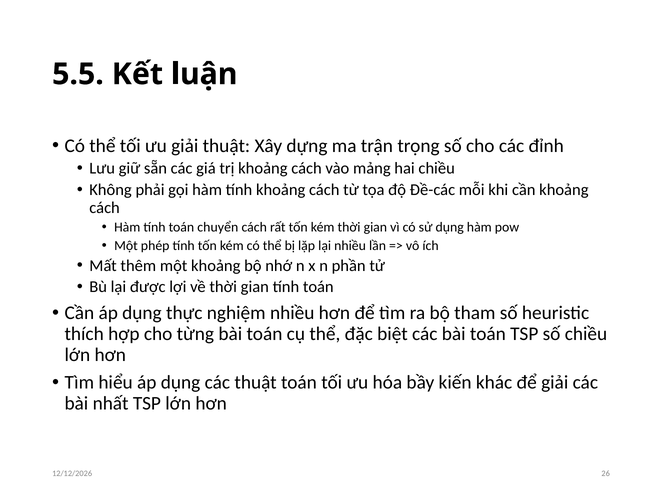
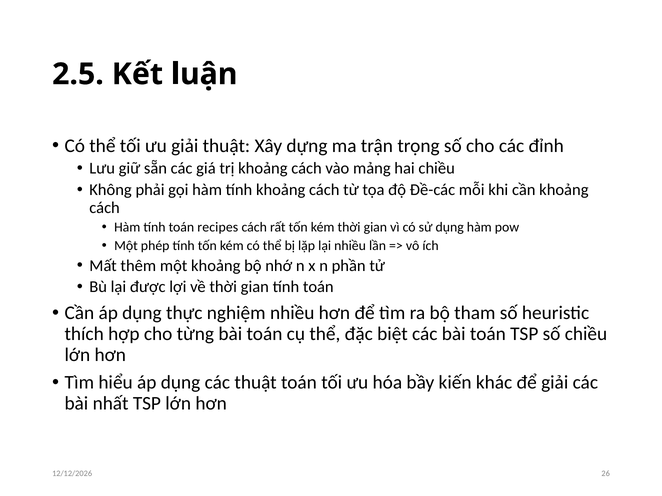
5.5: 5.5 -> 2.5 (78, 74)
chuyển: chuyển -> recipes (218, 228)
